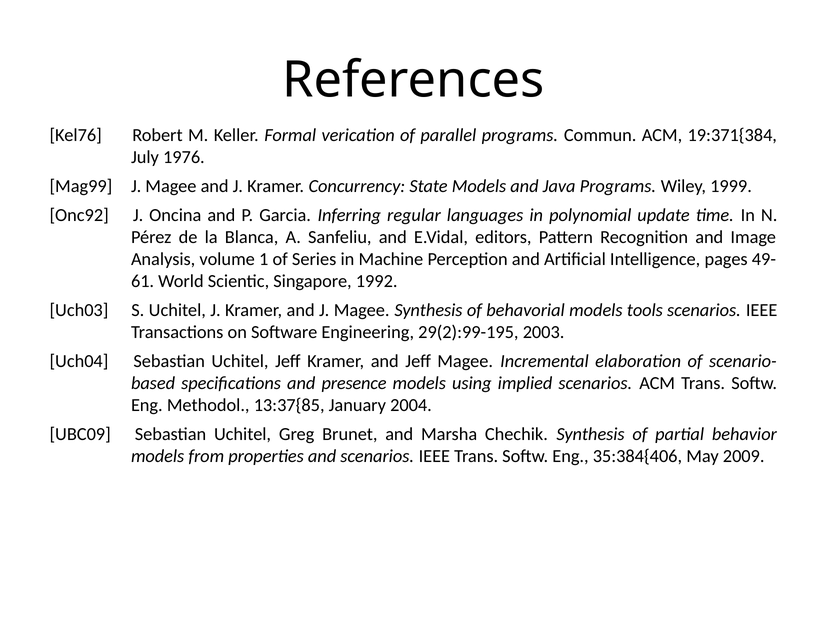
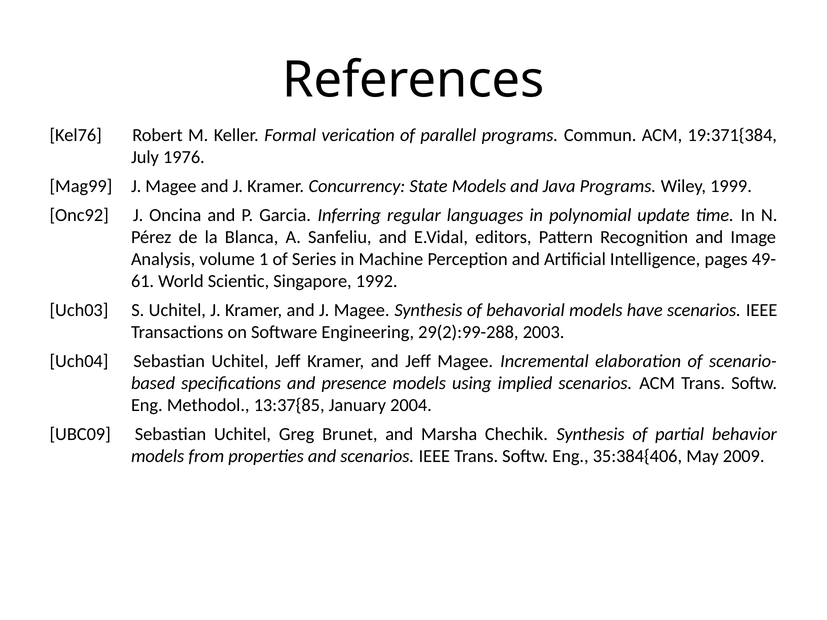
tools: tools -> have (645, 310)
29(2):99-195: 29(2):99-195 -> 29(2):99-288 (468, 332)
